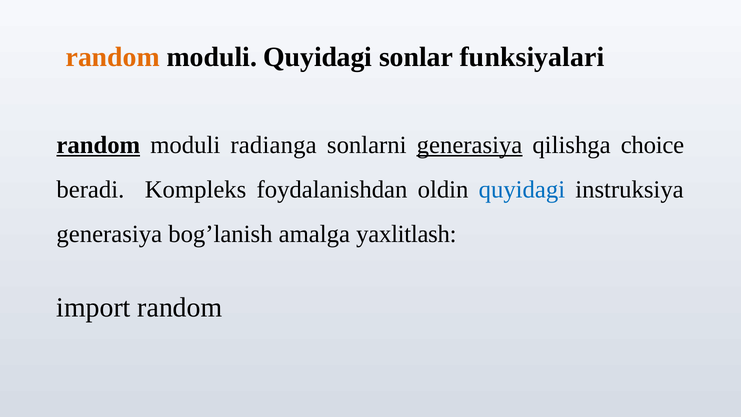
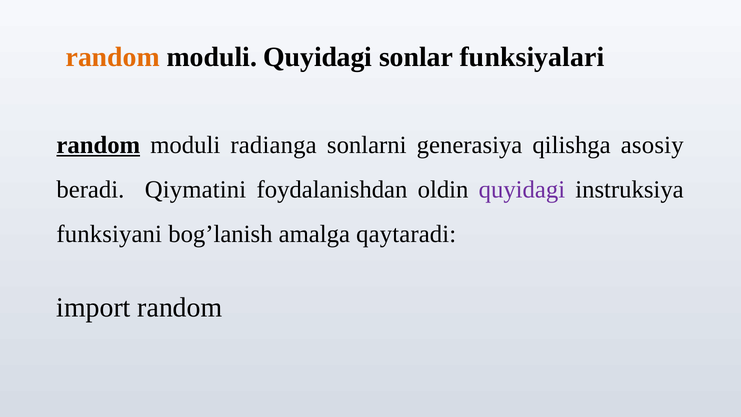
generasiya underline: present -> none (470, 145)
choice: choice -> asosiy (652, 145)
Kompleks: Kompleks -> Qiymatini (195, 190)
quyidagi colour: blue -> purple (522, 190)
generasiya: generasiya -> funksiyani (109, 234)
yaxlitlash: yaxlitlash -> qaytaradi (406, 234)
